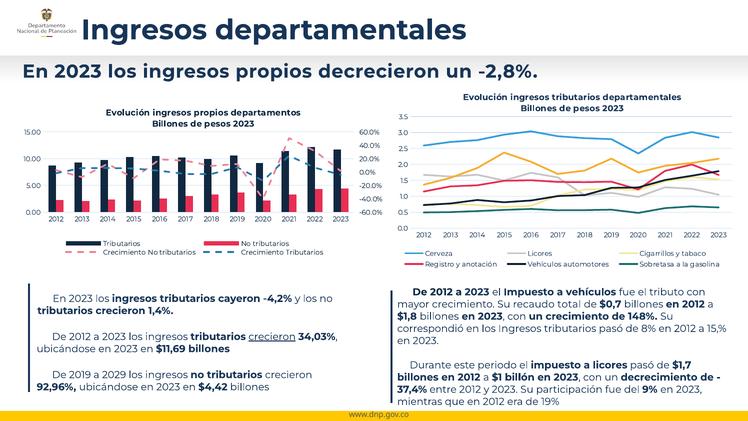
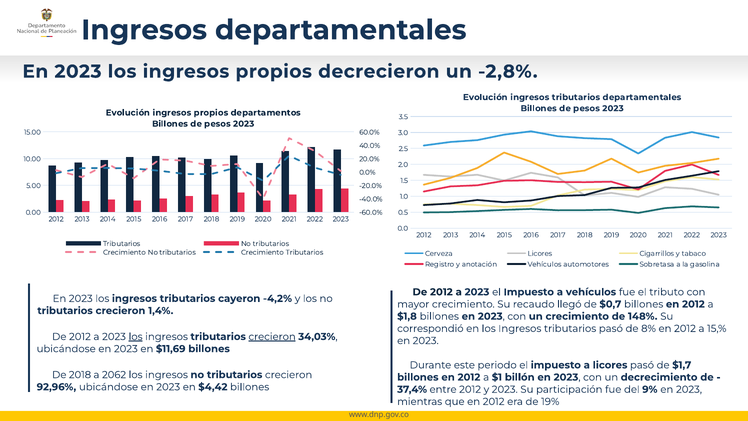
total: total -> llegó (569, 304)
los underline: none -> present (136, 336)
De 2019: 2019 -> 2018 (80, 375)
2029: 2029 -> 2062 (114, 375)
